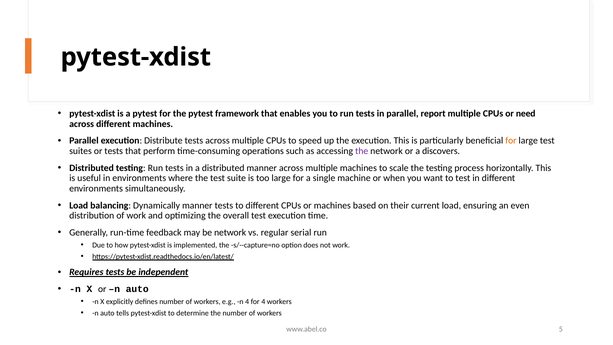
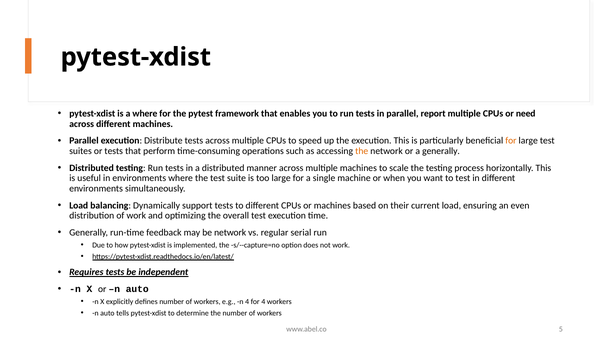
a pytest: pytest -> where (145, 114)
the colour: purple -> orange (362, 151)
a discovers: discovers -> generally (441, 151)
Dynamically manner: manner -> support (197, 205)
